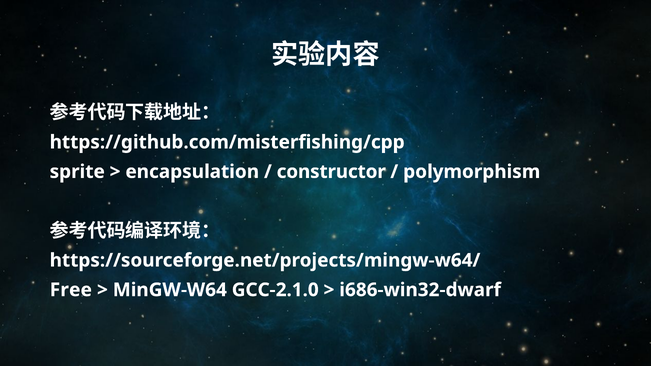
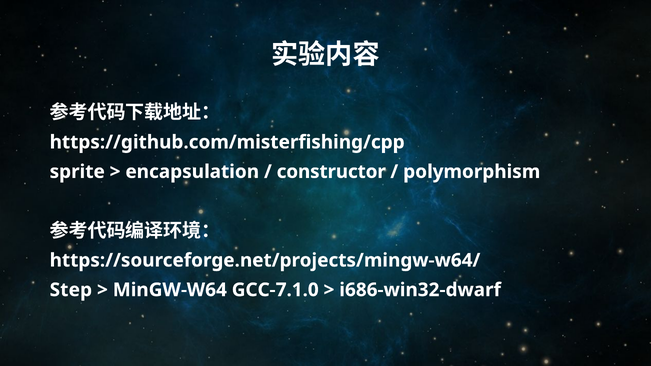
Free: Free -> Step (71, 290)
GCC-2.1.0: GCC-2.1.0 -> GCC-7.1.0 (275, 290)
